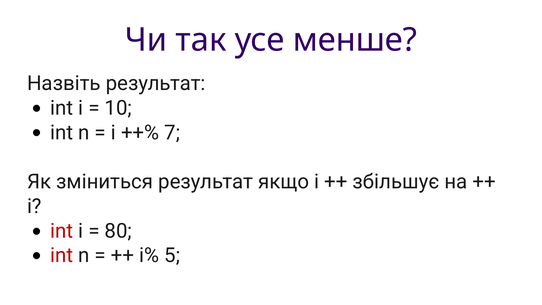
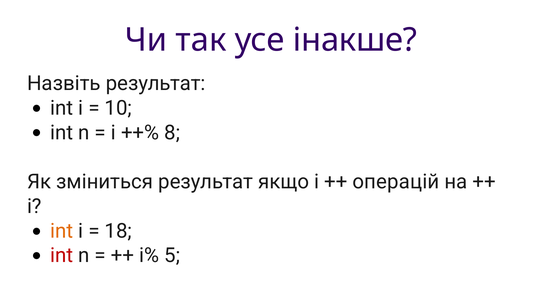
менше: менше -> інакше (355, 40)
7: 7 -> 8 (172, 133)
збільшує: збільшує -> операцій (396, 182)
int colour: red -> orange (62, 231)
80: 80 -> 18 (118, 231)
